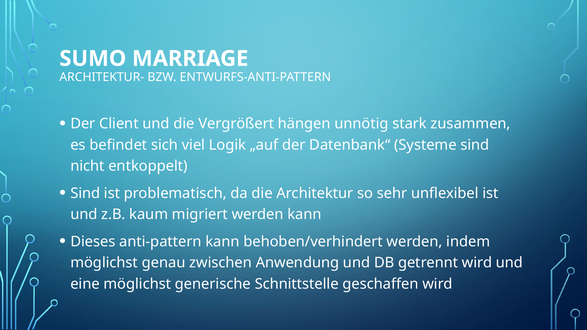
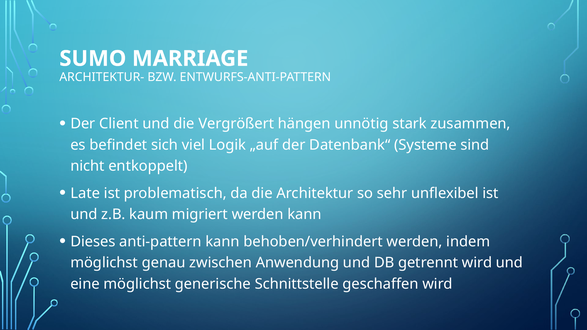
Sind: Sind -> Late (85, 193)
